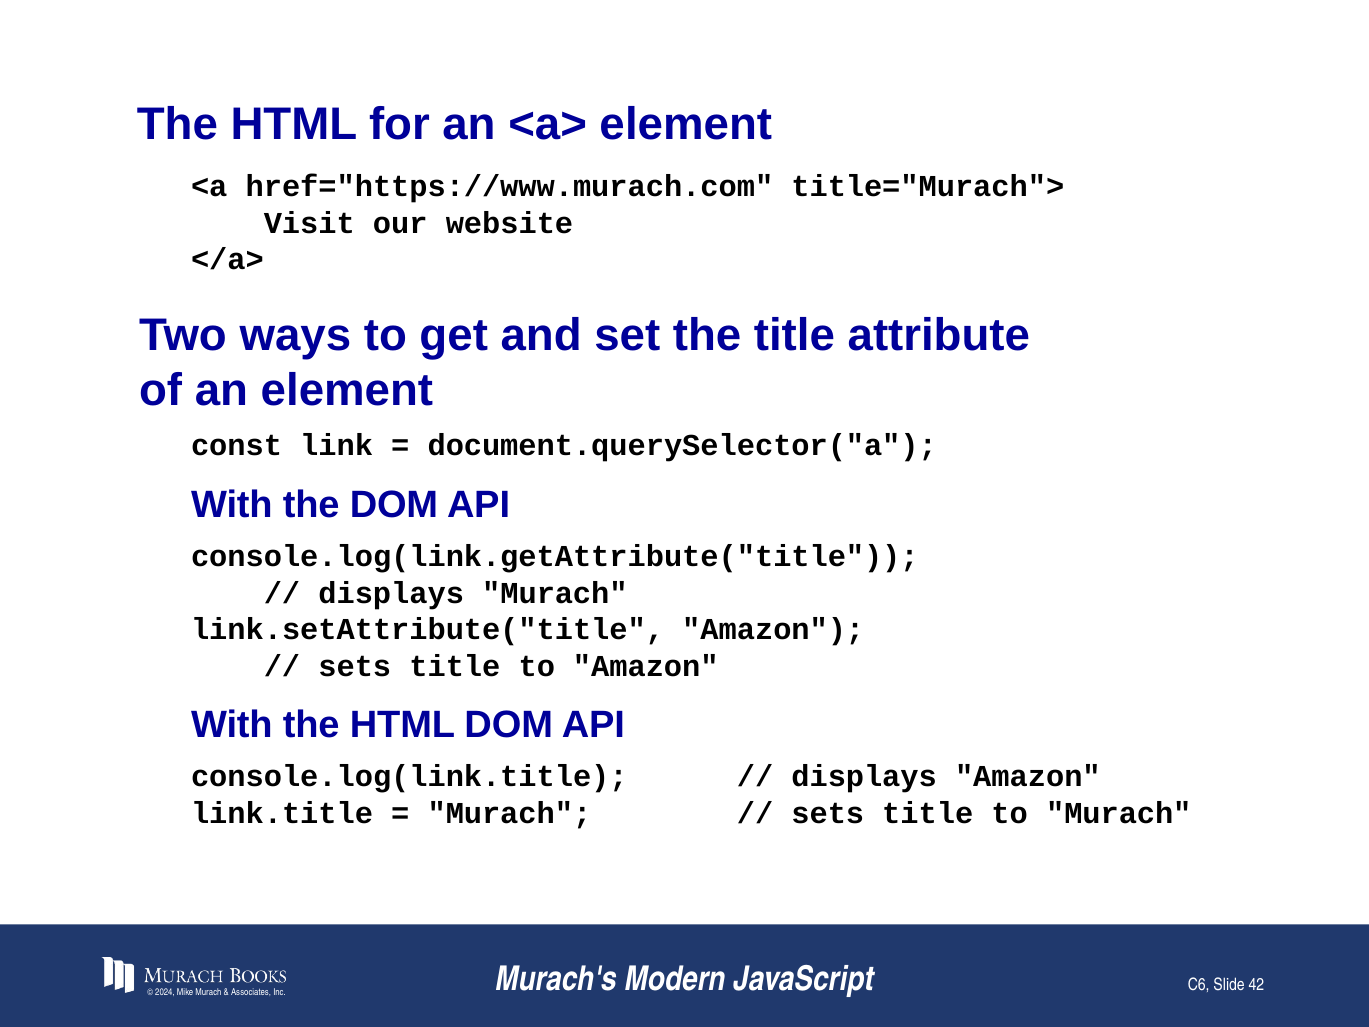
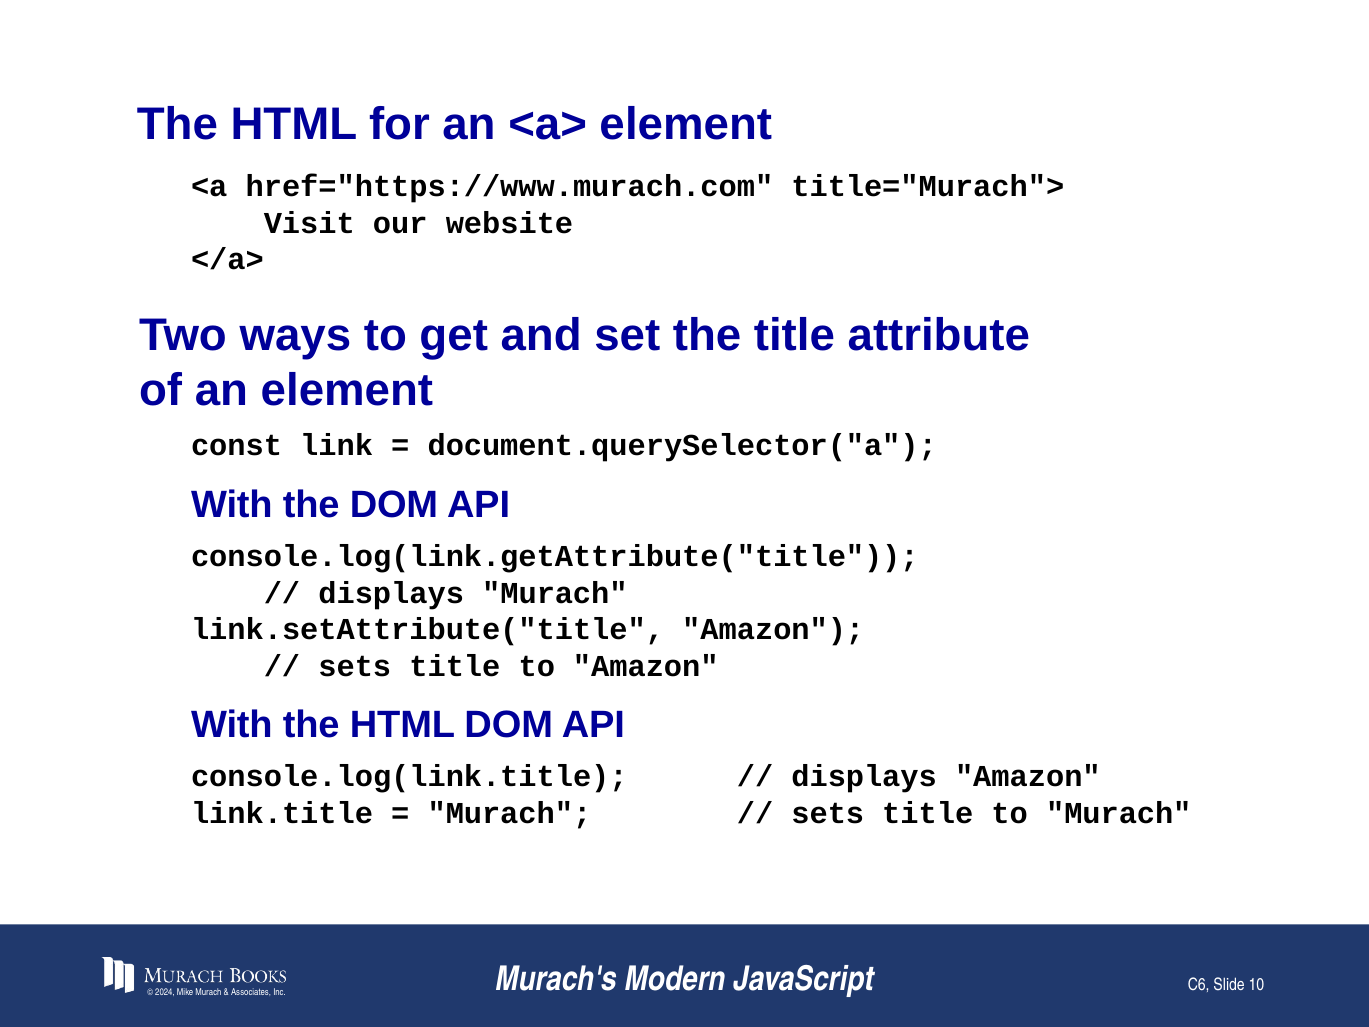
42: 42 -> 10 (1256, 985)
